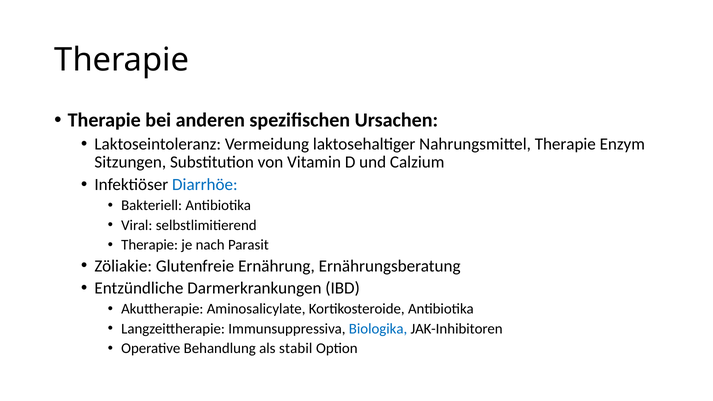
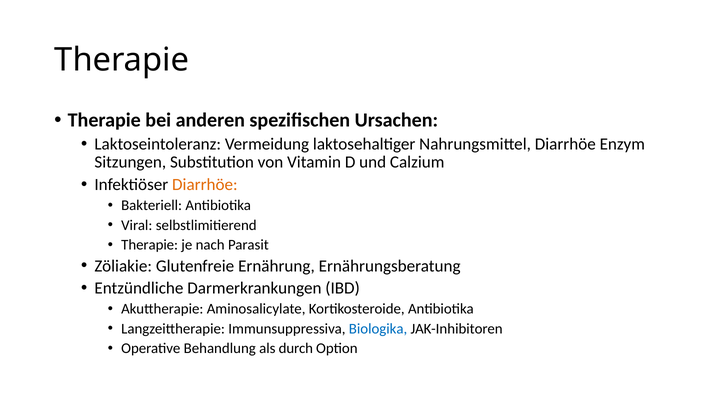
Nahrungsmittel Therapie: Therapie -> Diarrhöe (565, 144)
Diarrhöe colour: blue -> orange (205, 185)
stabil: stabil -> durch (296, 349)
